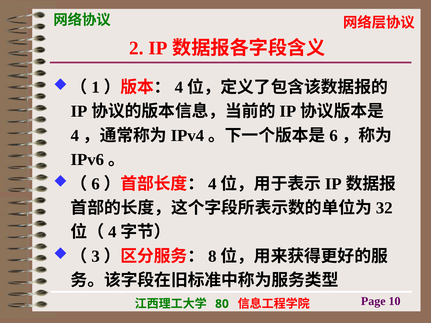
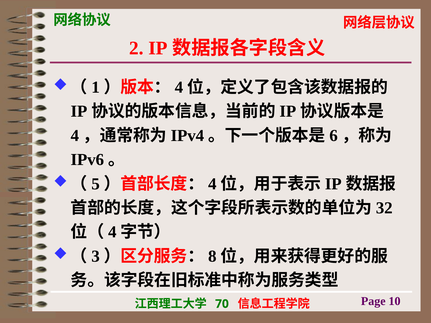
6: 6 -> 5 (96, 184)
80: 80 -> 70 (222, 304)
